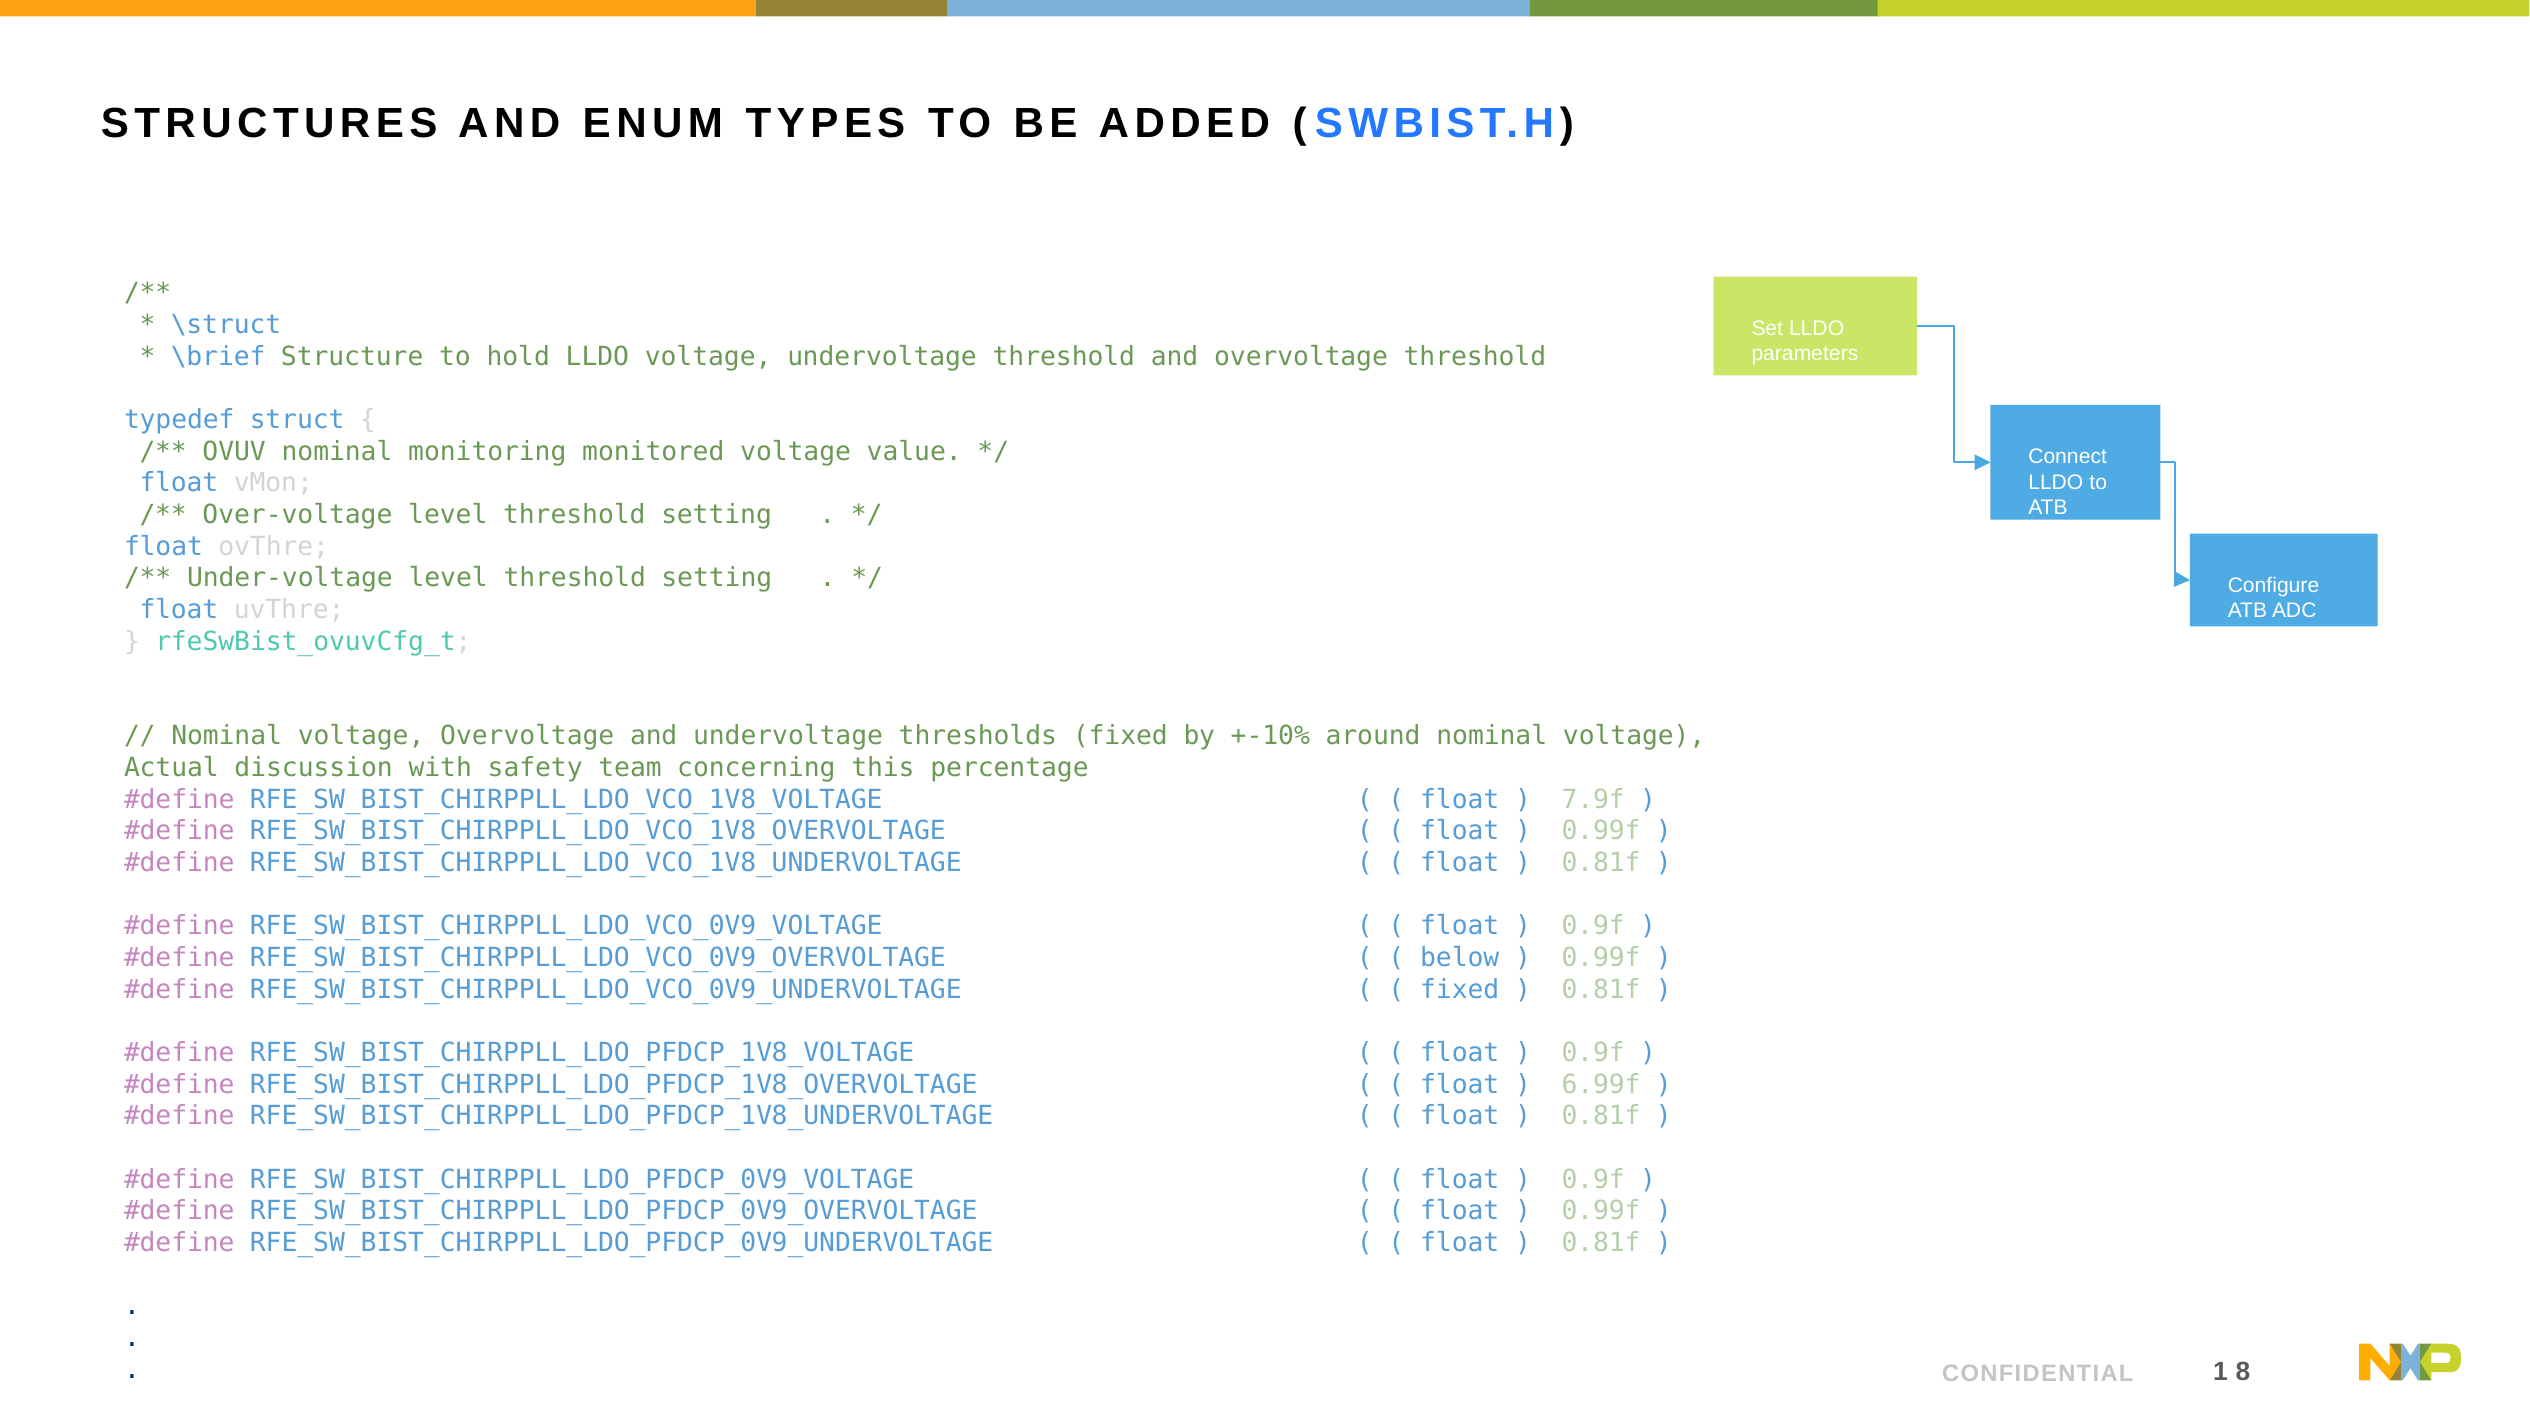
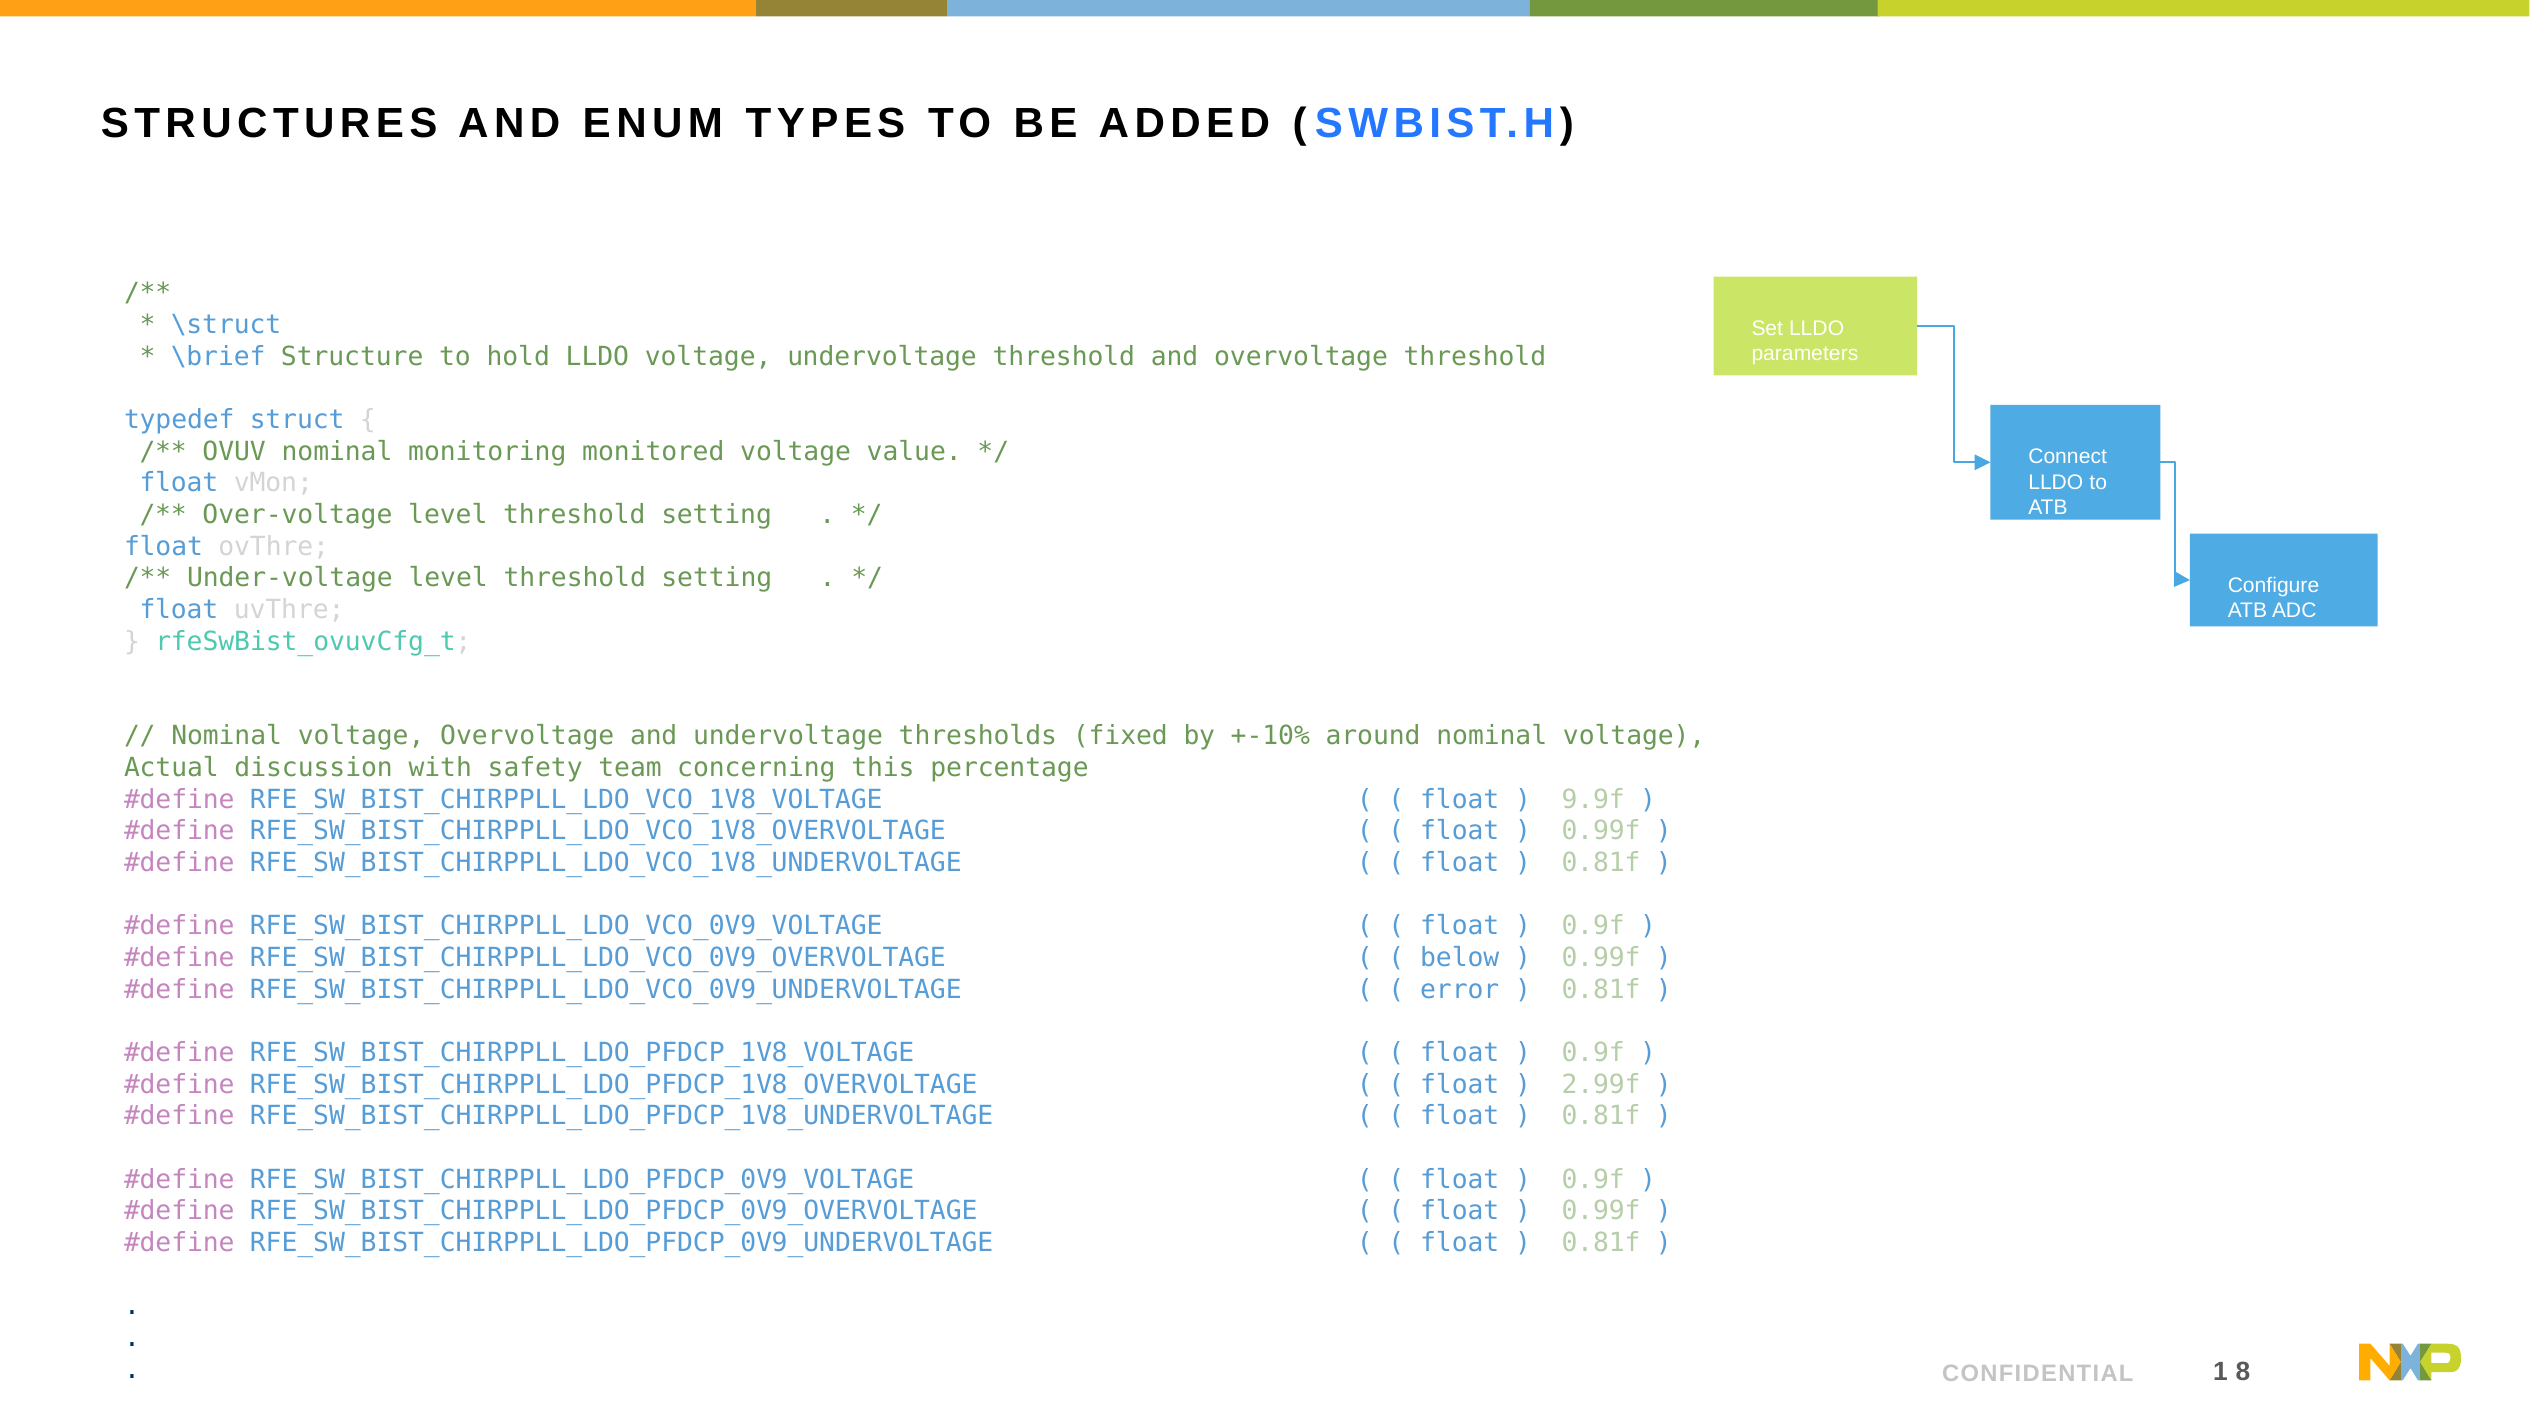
7.9f: 7.9f -> 9.9f (1593, 800)
fixed: fixed -> error (1460, 990)
6.99f: 6.99f -> 2.99f (1601, 1085)
